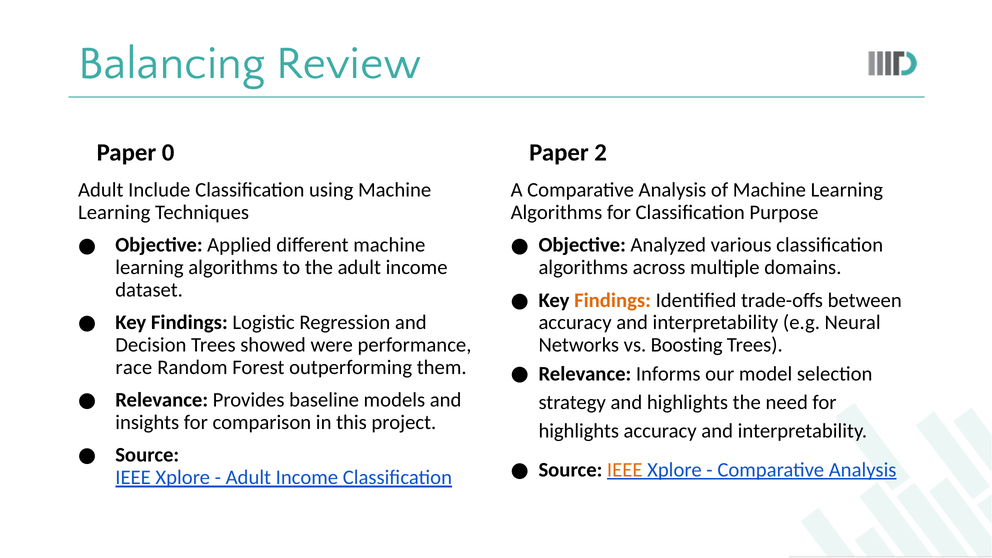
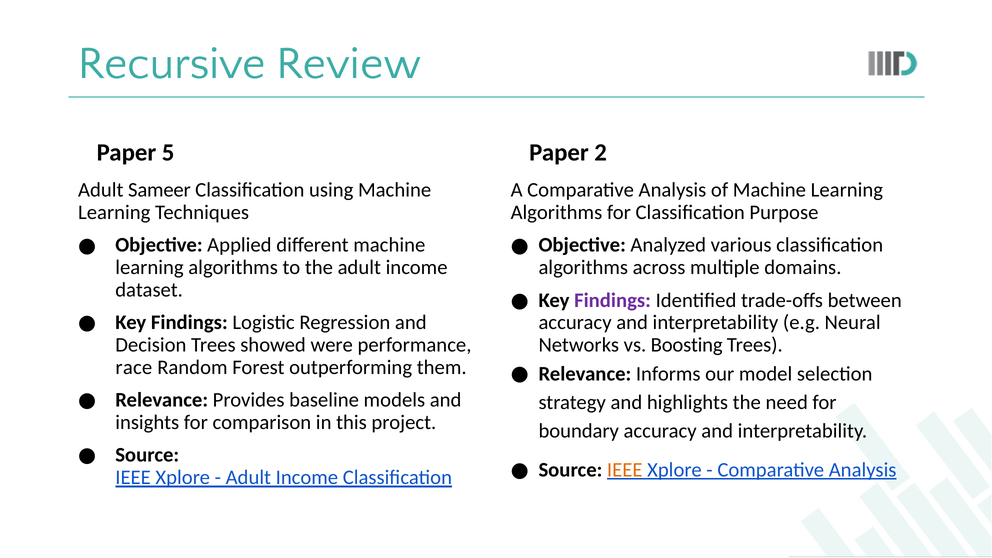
Balancing: Balancing -> Recursive (172, 63)
0: 0 -> 5 (168, 153)
Include: Include -> Sameer (159, 190)
Findings colour: orange -> purple (613, 300)
highlights: highlights -> boundary (579, 431)
